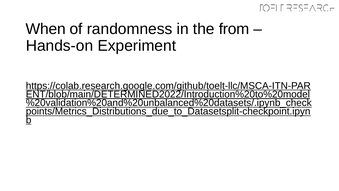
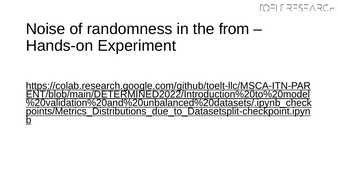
When: When -> Noise (46, 29)
